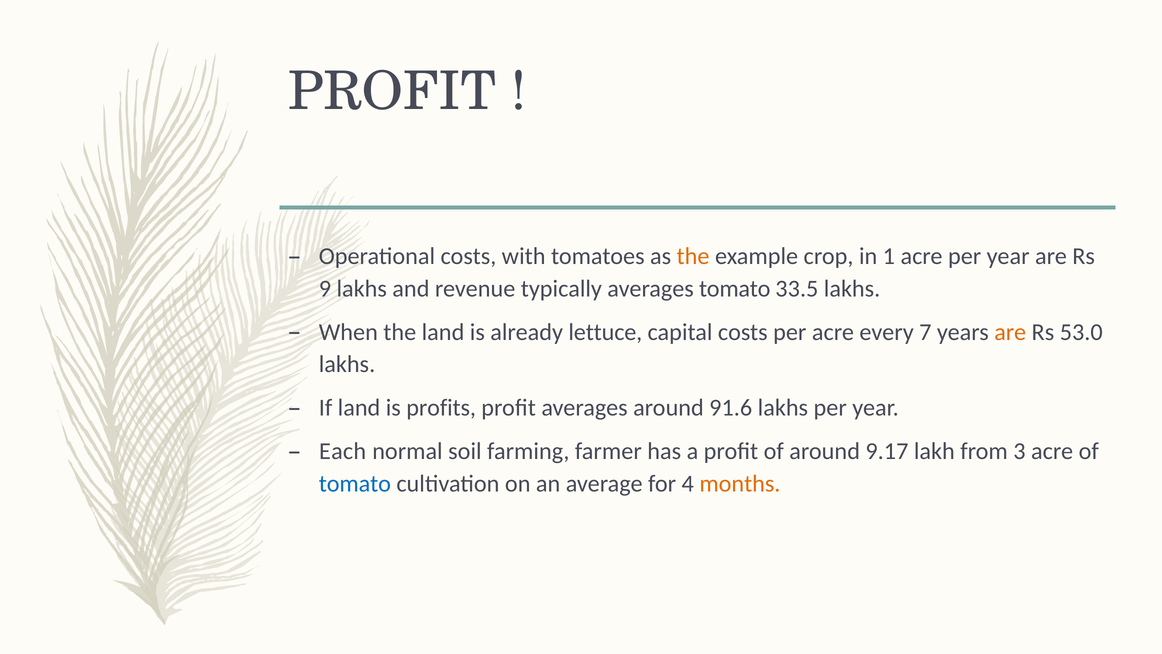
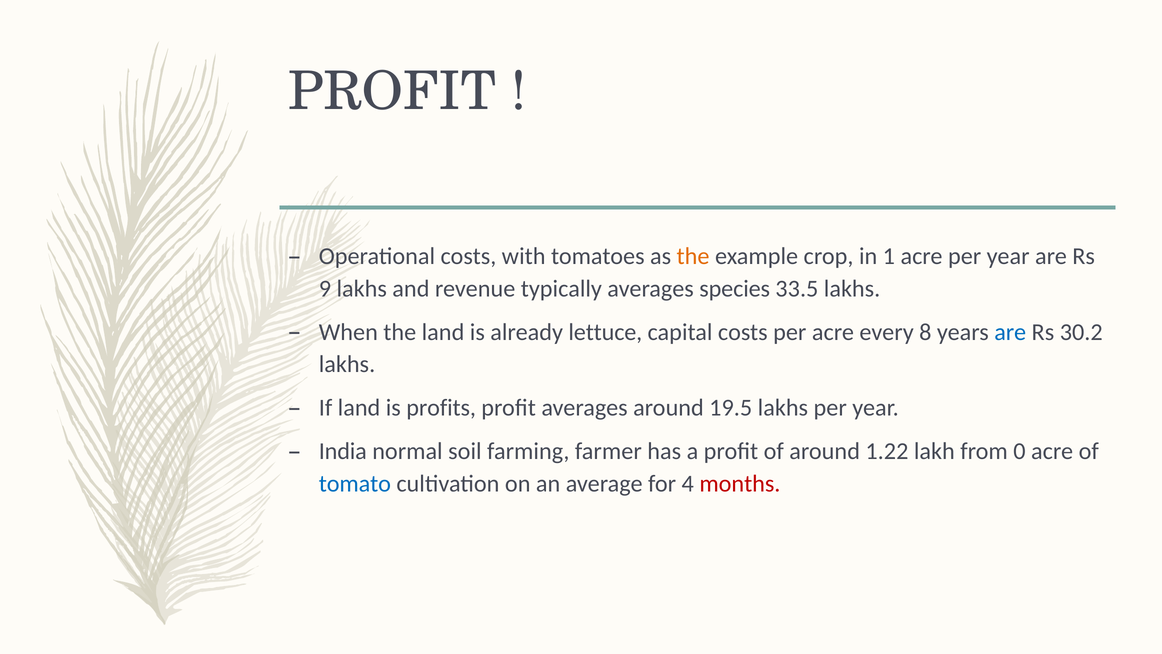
averages tomato: tomato -> species (735, 288)
7: 7 -> 8 (925, 332)
are colour: orange -> blue (1010, 332)
53.0: 53.0 -> 30.2 (1081, 332)
91.6: 91.6 -> 19.5 (731, 408)
Each: Each -> India (343, 451)
9.17: 9.17 -> 1.22 (887, 451)
3: 3 -> 0 (1019, 451)
months colour: orange -> red (740, 483)
